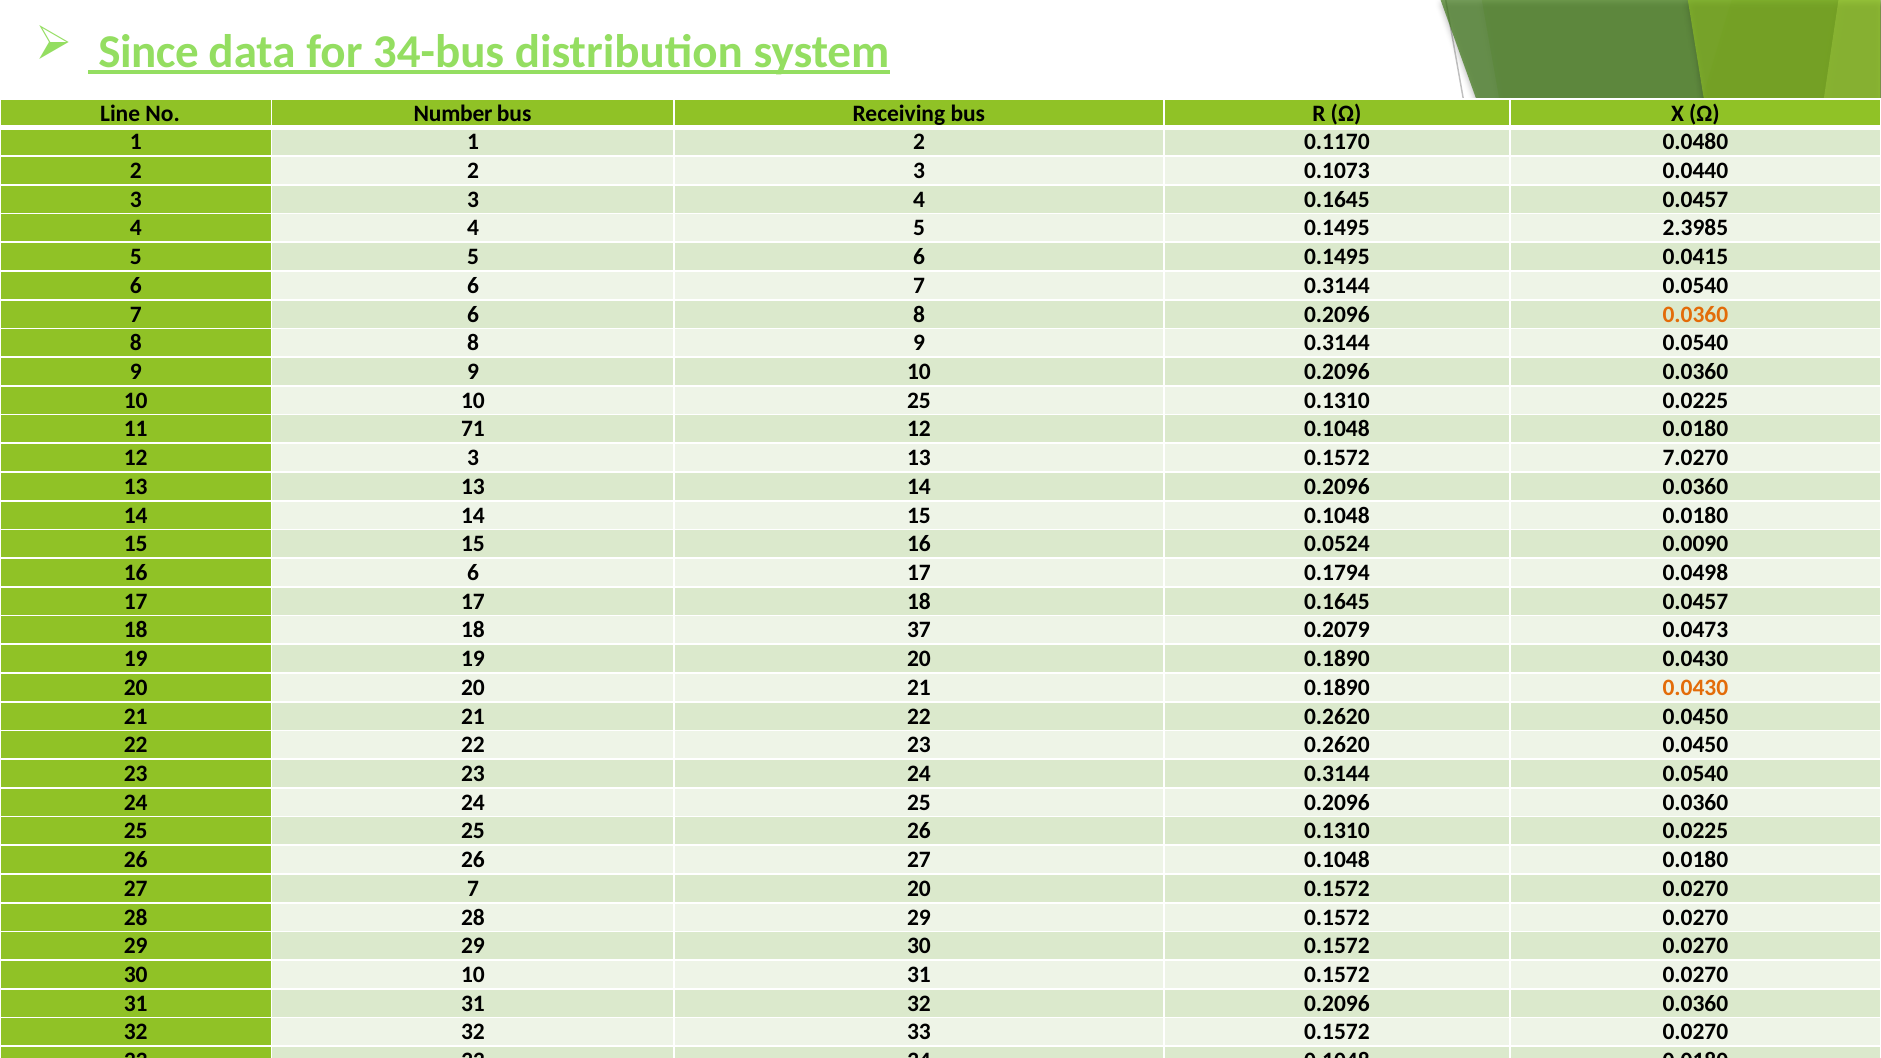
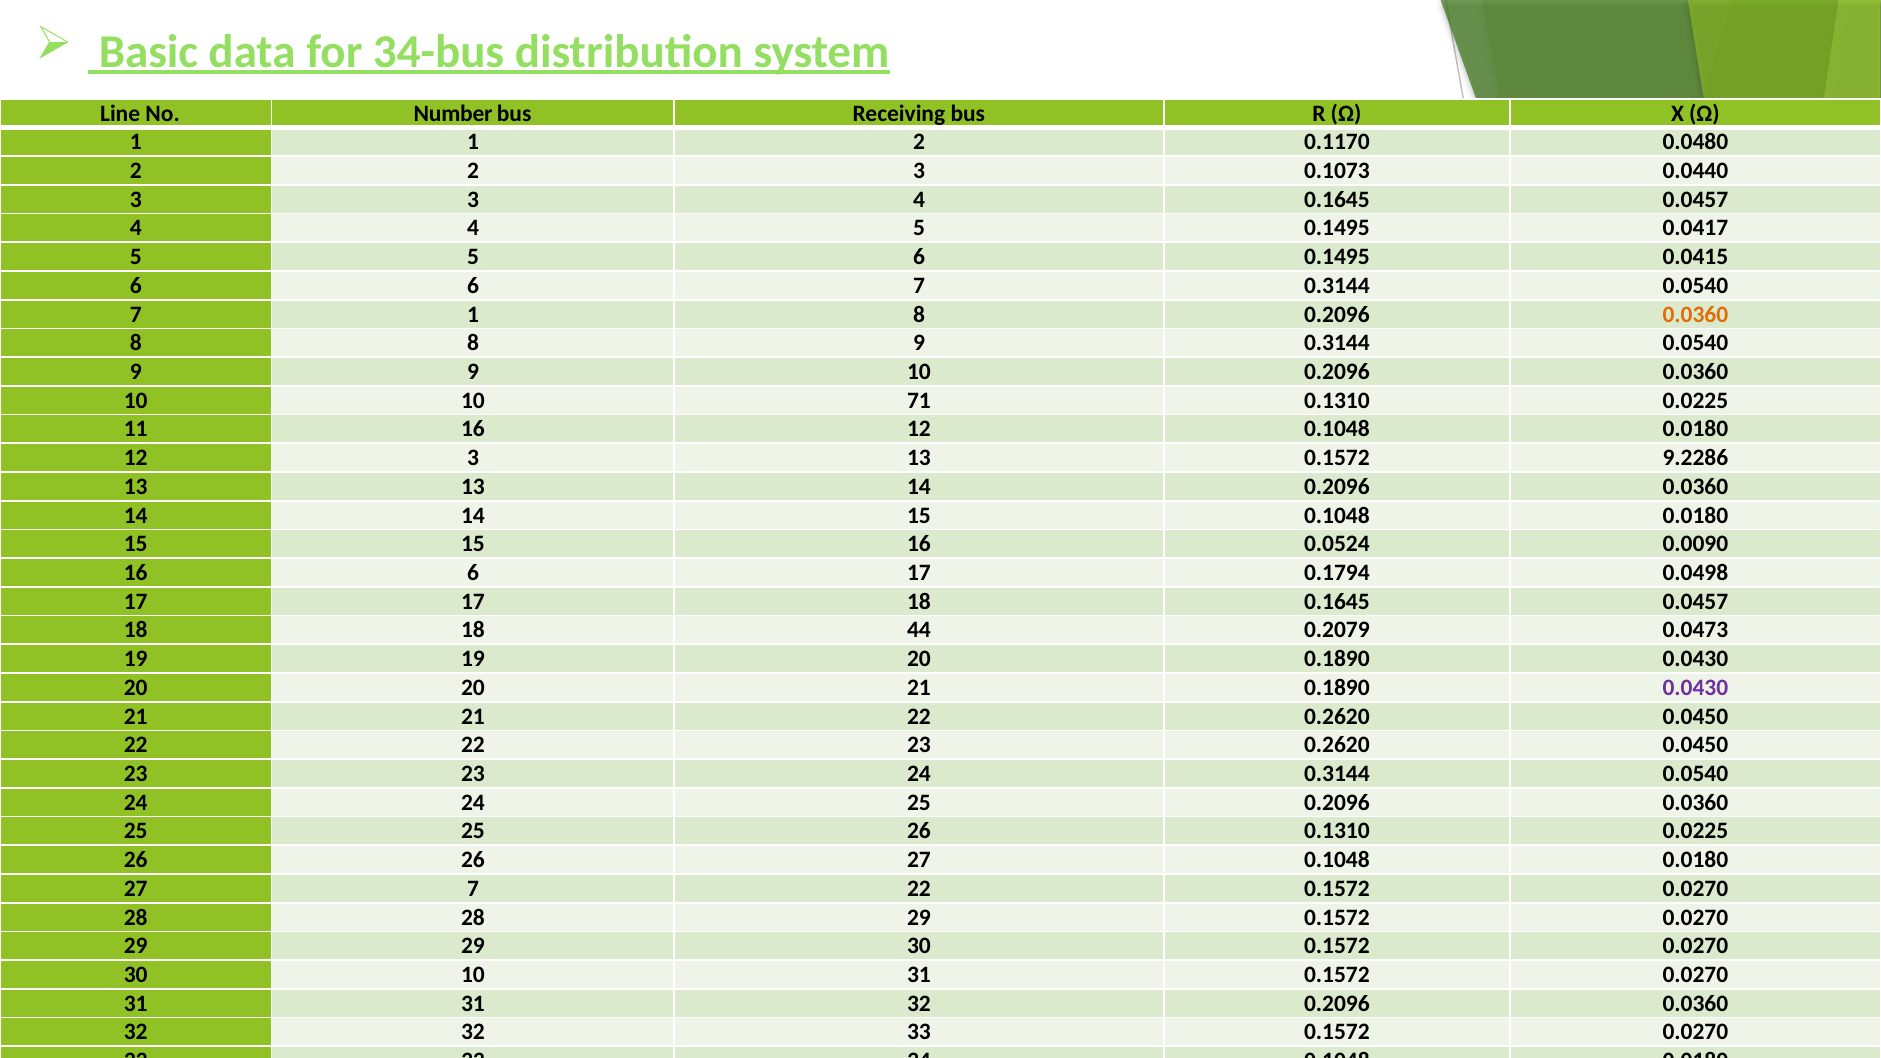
Since: Since -> Basic (148, 52)
2.3985: 2.3985 -> 0.0417 (1695, 228)
7 6: 6 -> 1 (473, 314)
10 25: 25 -> 71 (919, 400)
11 71: 71 -> 16 (473, 429)
7.0270: 7.0270 -> 9.2286 (1695, 458)
37: 37 -> 44 (919, 630)
0.0430 colour: orange -> purple (1695, 688)
7 20: 20 -> 22 (919, 889)
